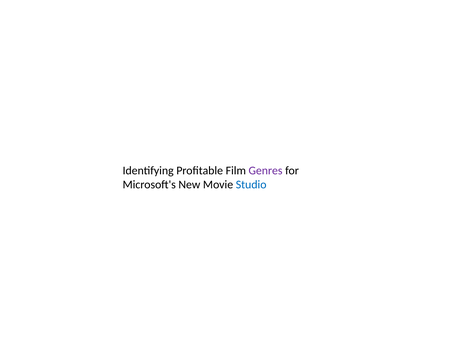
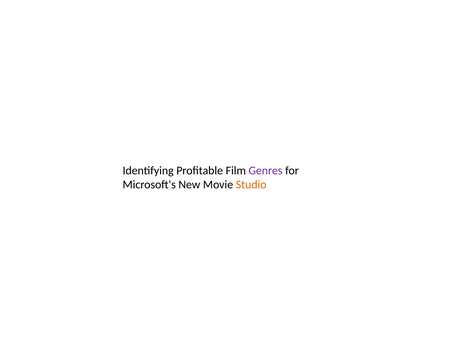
Studio colour: blue -> orange (251, 185)
